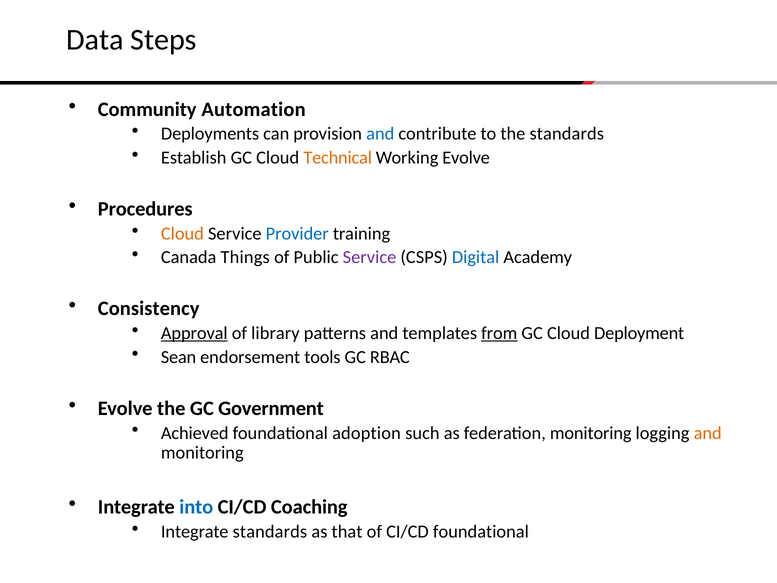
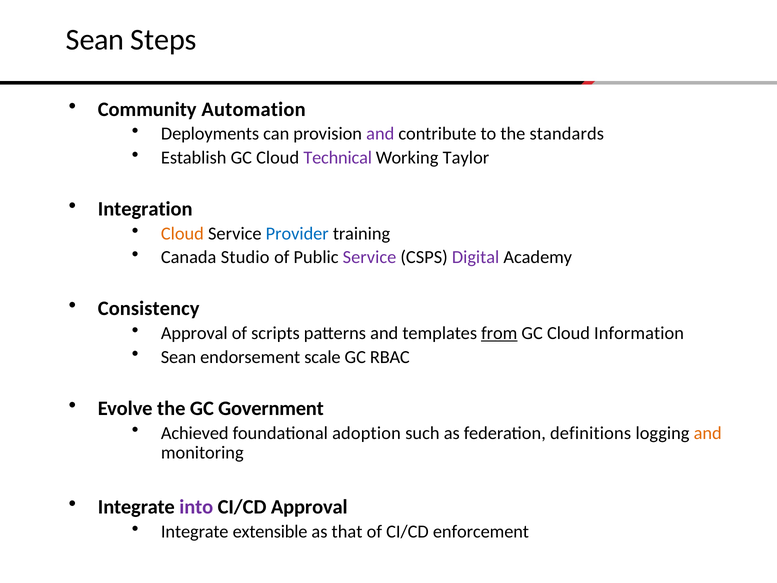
Data: Data -> Sean (95, 40)
and colour: blue -> purple (380, 134)
Technical colour: orange -> purple (338, 158)
Working Evolve: Evolve -> Taylor (466, 158)
Procedures: Procedures -> Integration (145, 209)
Things: Things -> Studio (245, 257)
Digital colour: blue -> purple (476, 257)
Approval underline: present -> none (194, 333)
library: library -> scripts (275, 333)
Deployment: Deployment -> Information (639, 333)
tools: tools -> scale (322, 357)
federation monitoring: monitoring -> definitions (591, 433)
into colour: blue -> purple (196, 507)
CI/CD Coaching: Coaching -> Approval (309, 507)
Integrate standards: standards -> extensible (270, 532)
CI/CD foundational: foundational -> enforcement (481, 532)
